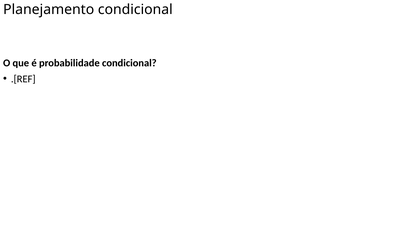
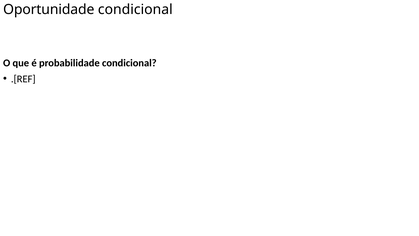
Planejamento: Planejamento -> Oportunidade (49, 10)
